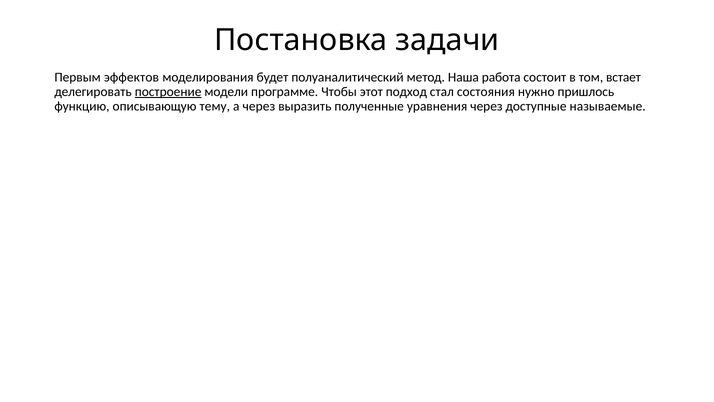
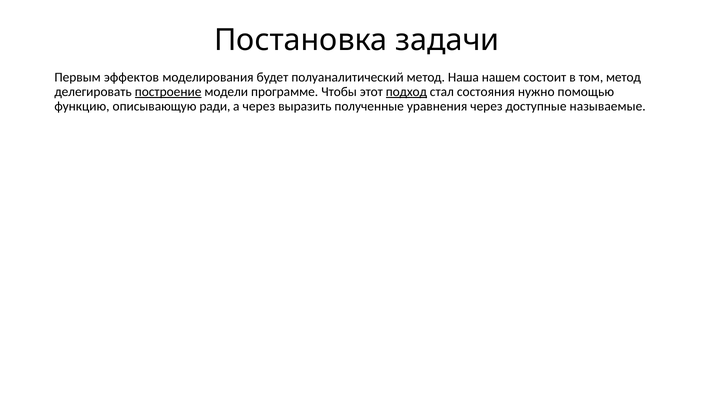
работа: работа -> нашем (501, 77)
том встает: встает -> метод (623, 77)
подход underline: none -> present (406, 92)
пришлось: пришлось -> помощью (586, 92)
тему: тему -> ради (215, 106)
